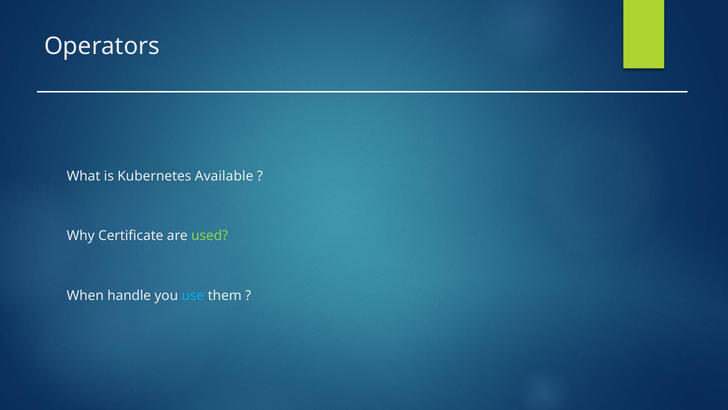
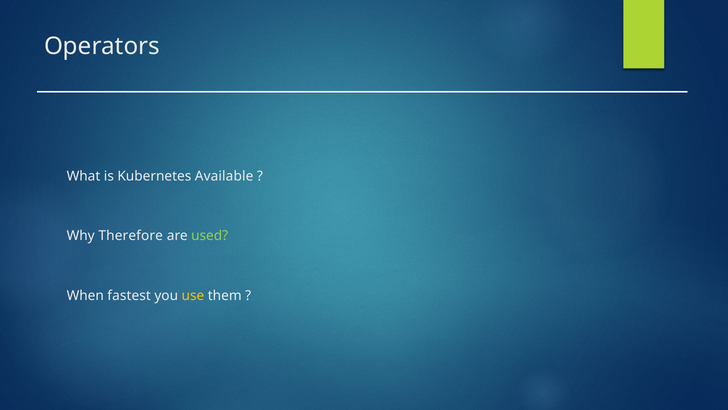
Certificate: Certificate -> Therefore (131, 235)
handle: handle -> fastest (129, 295)
use colour: light blue -> yellow (193, 295)
